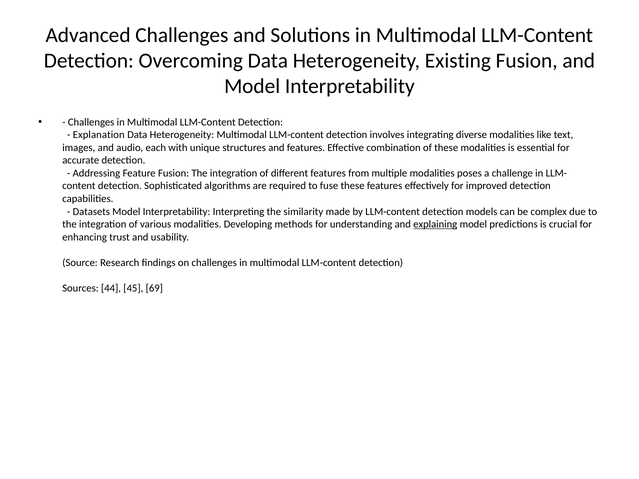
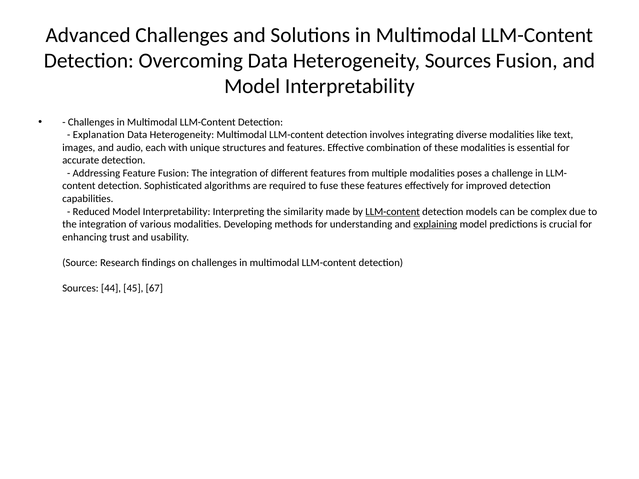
Heterogeneity Existing: Existing -> Sources (458, 61)
Datasets: Datasets -> Reduced (91, 212)
LLM-content underline: none -> present (393, 212)
69: 69 -> 67 (154, 288)
